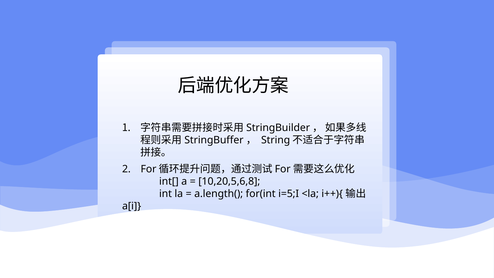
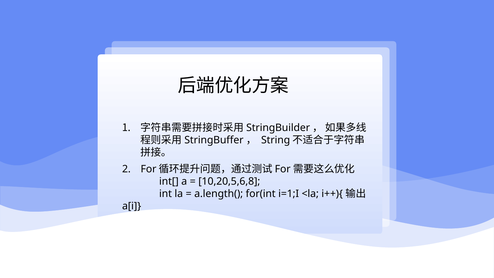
i=5;I: i=5;I -> i=1;I (289, 194)
